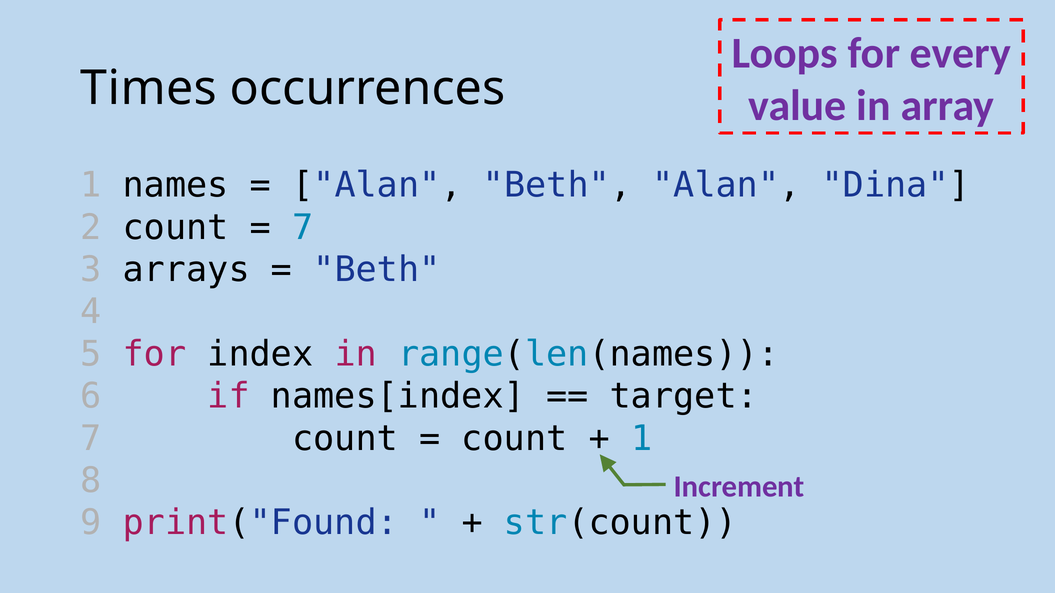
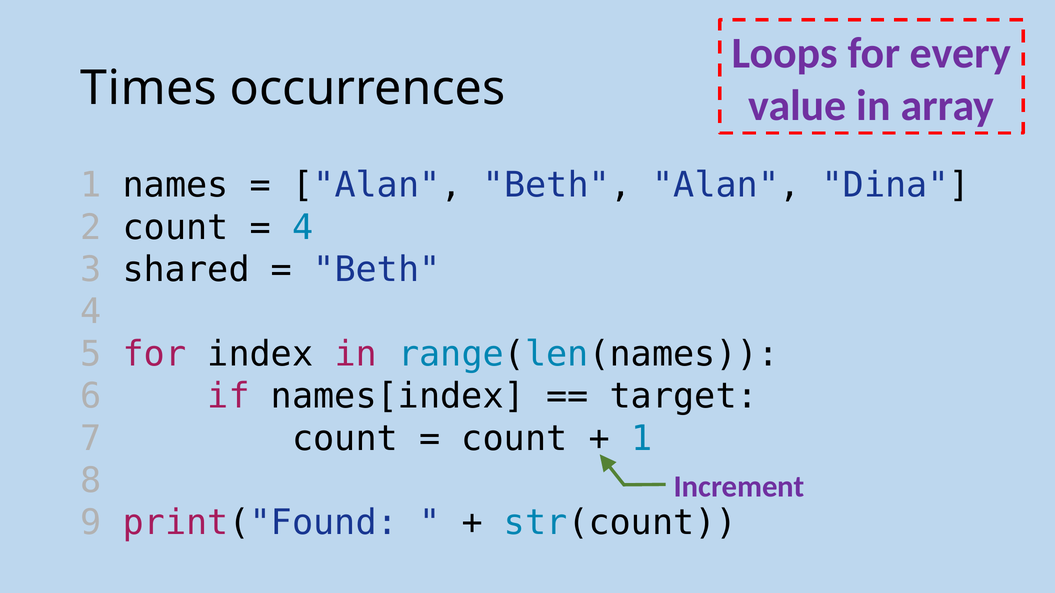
7: 7 -> 4 (303, 228)
arrays: arrays -> shared (186, 270)
